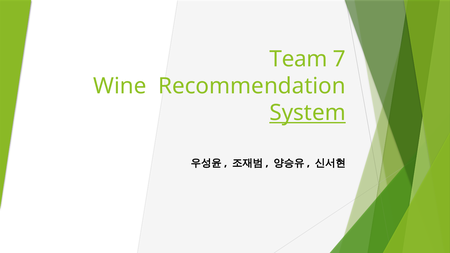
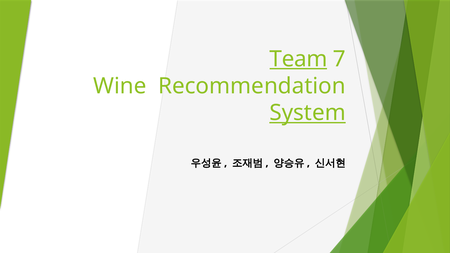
Team underline: none -> present (299, 59)
